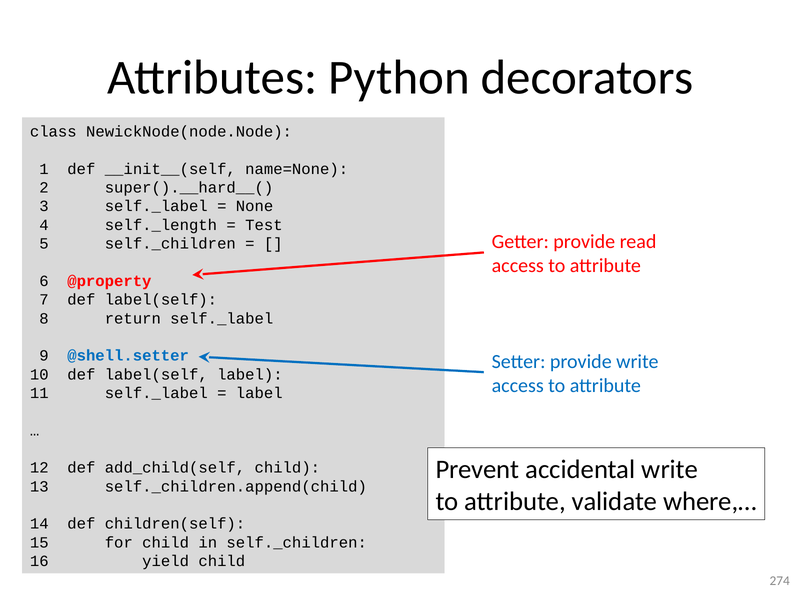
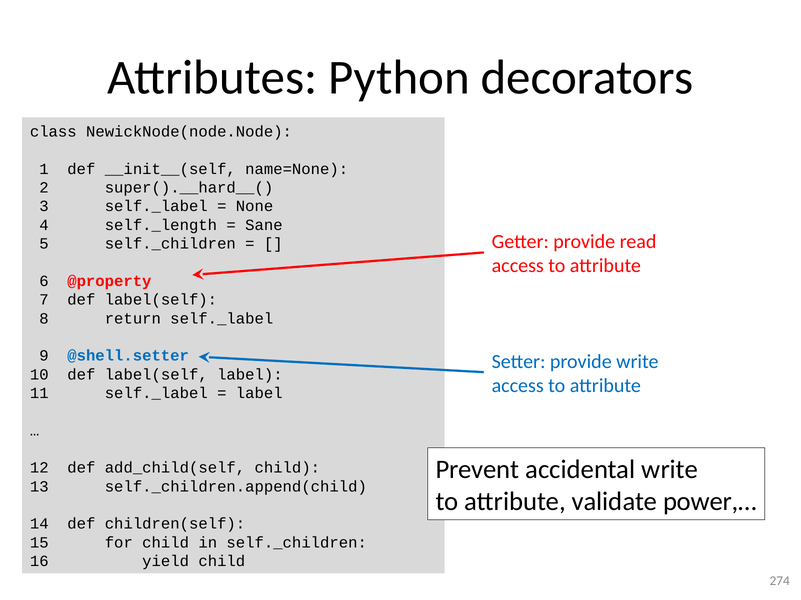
Test: Test -> Sane (264, 225)
where,…: where,… -> power,… (710, 502)
